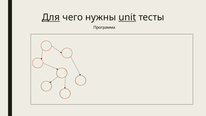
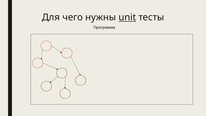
Для underline: present -> none (51, 17)
